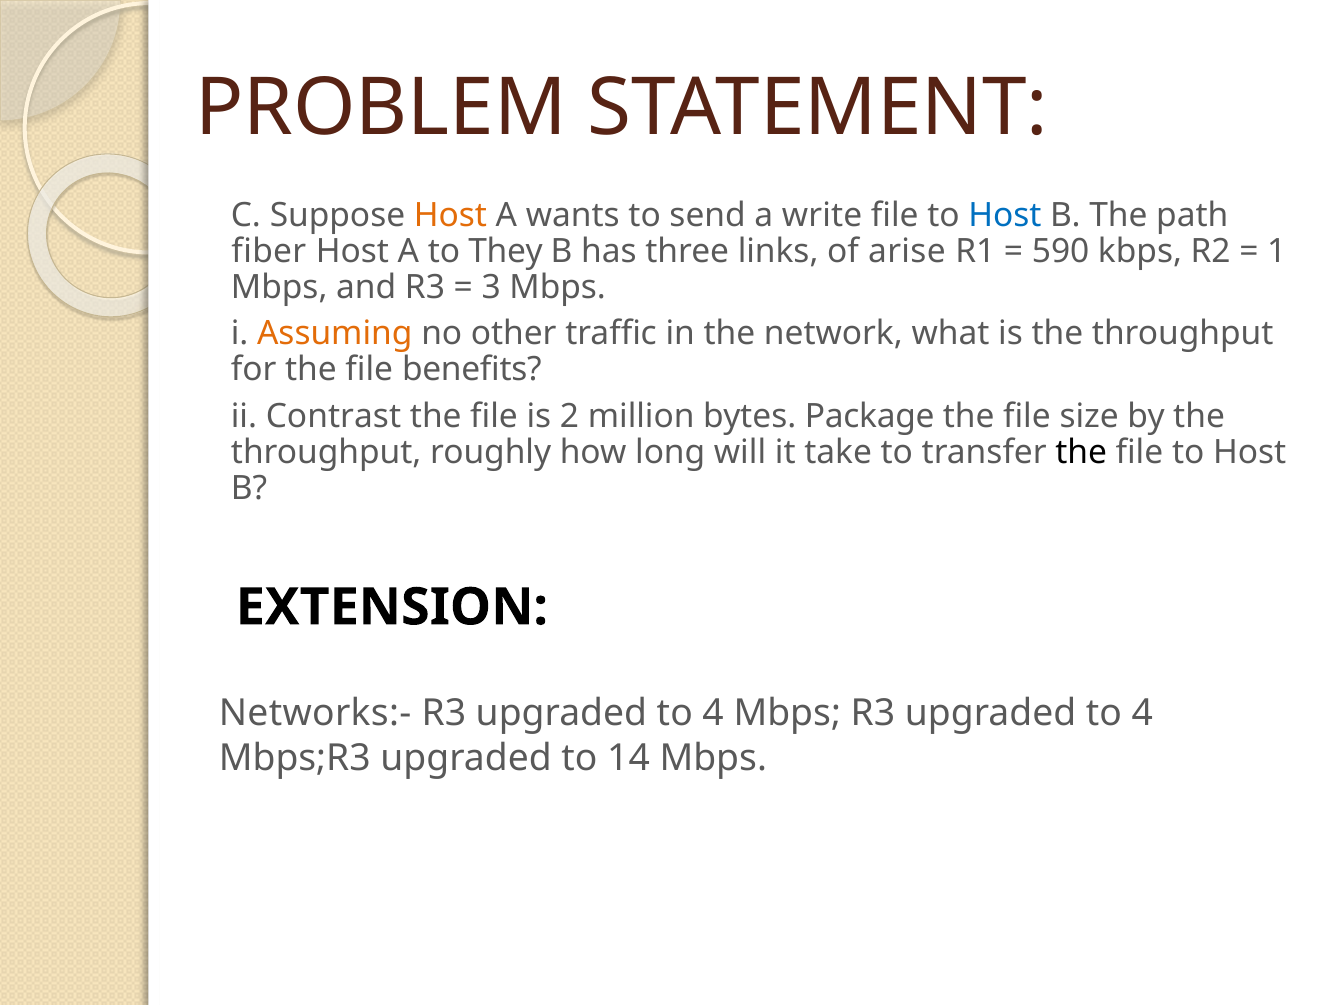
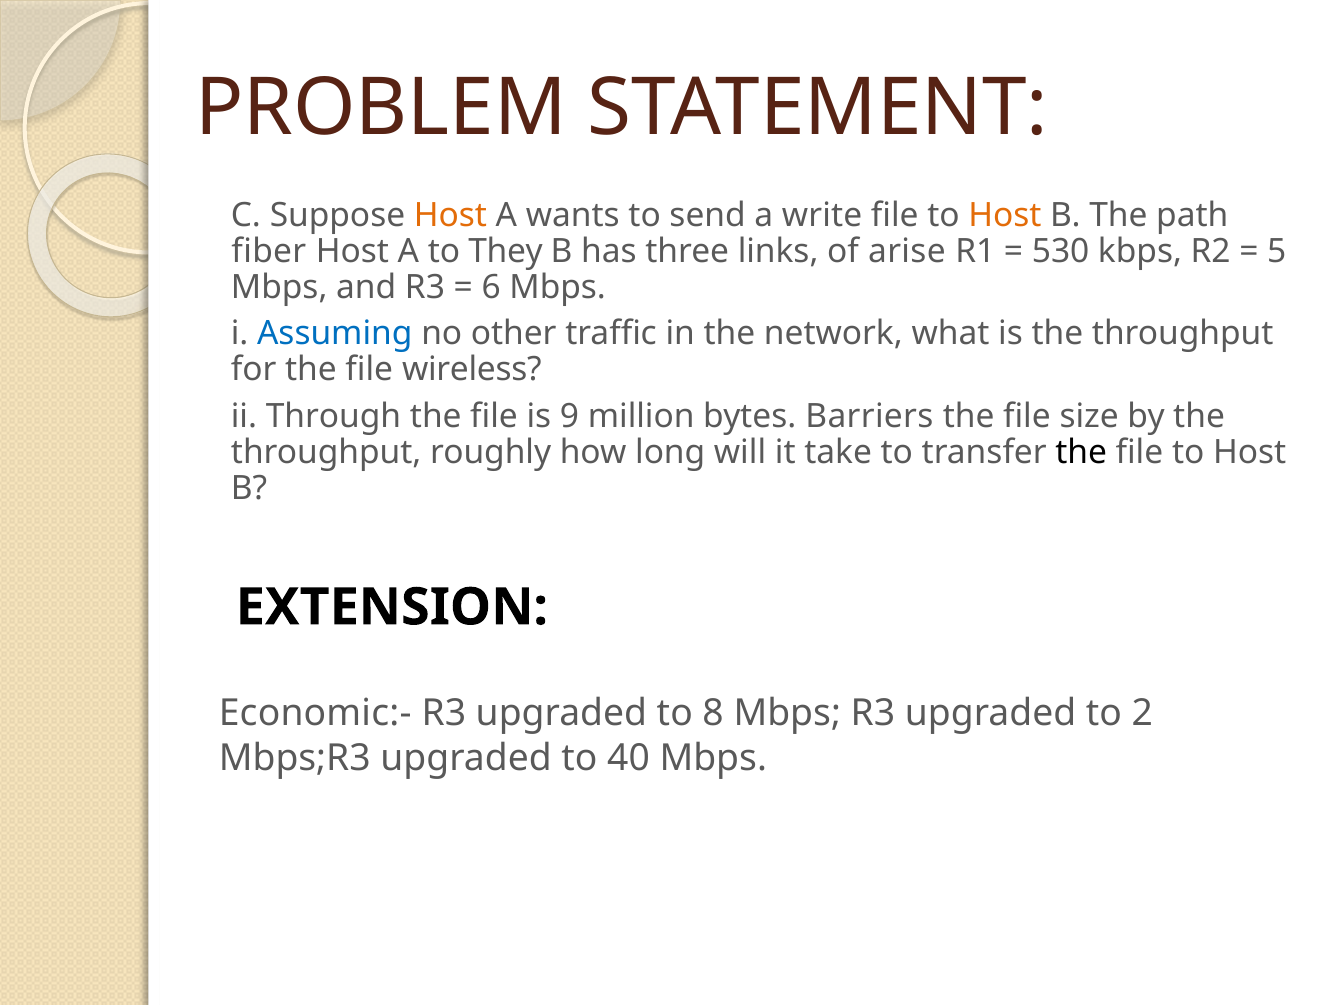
Host colour: blue -> orange (1005, 215)
590: 590 -> 530 (1061, 251)
1: 1 -> 5 (1277, 251)
3: 3 -> 6 (491, 287)
Assuming colour: orange -> blue (335, 334)
benefits: benefits -> wireless (472, 370)
Contrast: Contrast -> Through (333, 416)
2: 2 -> 9 (570, 416)
Package: Package -> Barriers (869, 416)
Networks:-: Networks:- -> Economic:- (315, 713)
4: 4 -> 8 (713, 713)
4: 4 -> 2 (1142, 713)
14: 14 -> 40 (629, 758)
